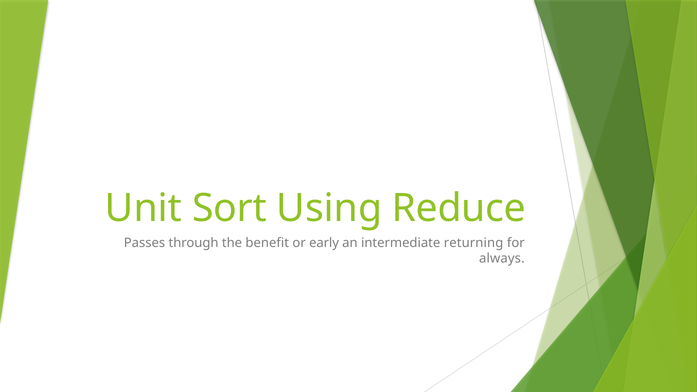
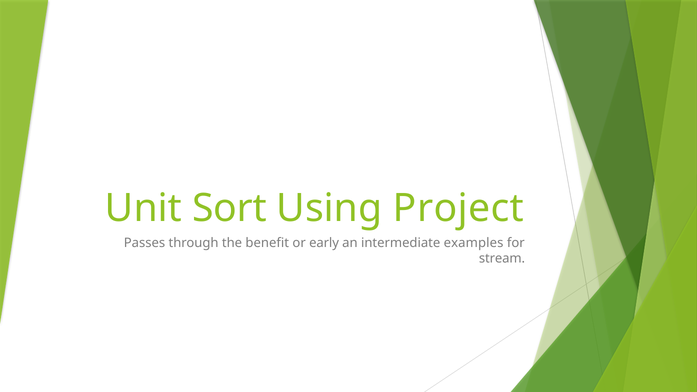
Reduce: Reduce -> Project (458, 208)
returning: returning -> examples (474, 243)
always: always -> stream (502, 259)
